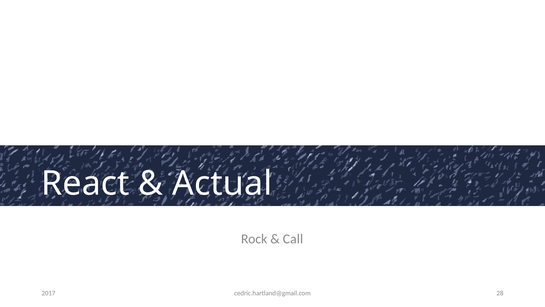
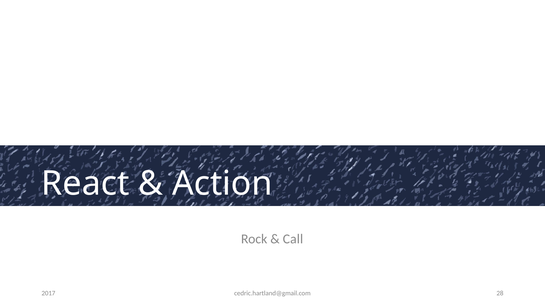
Actual: Actual -> Action (222, 183)
